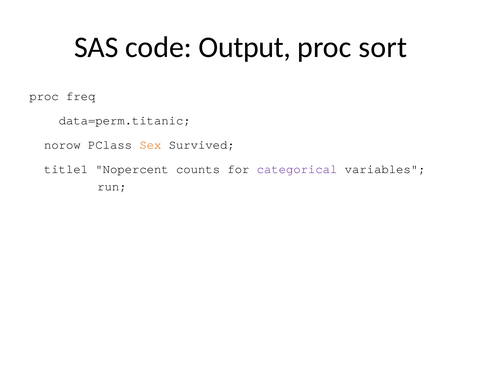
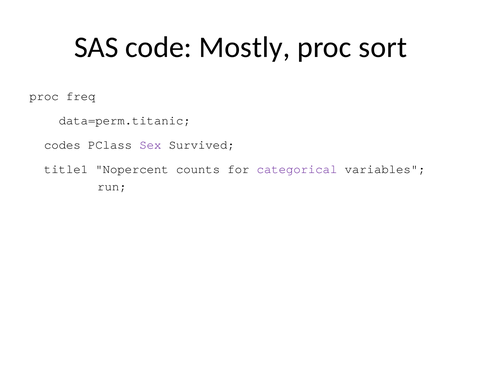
Output: Output -> Mostly (245, 47)
norow: norow -> codes (62, 145)
Sex colour: orange -> purple (150, 145)
